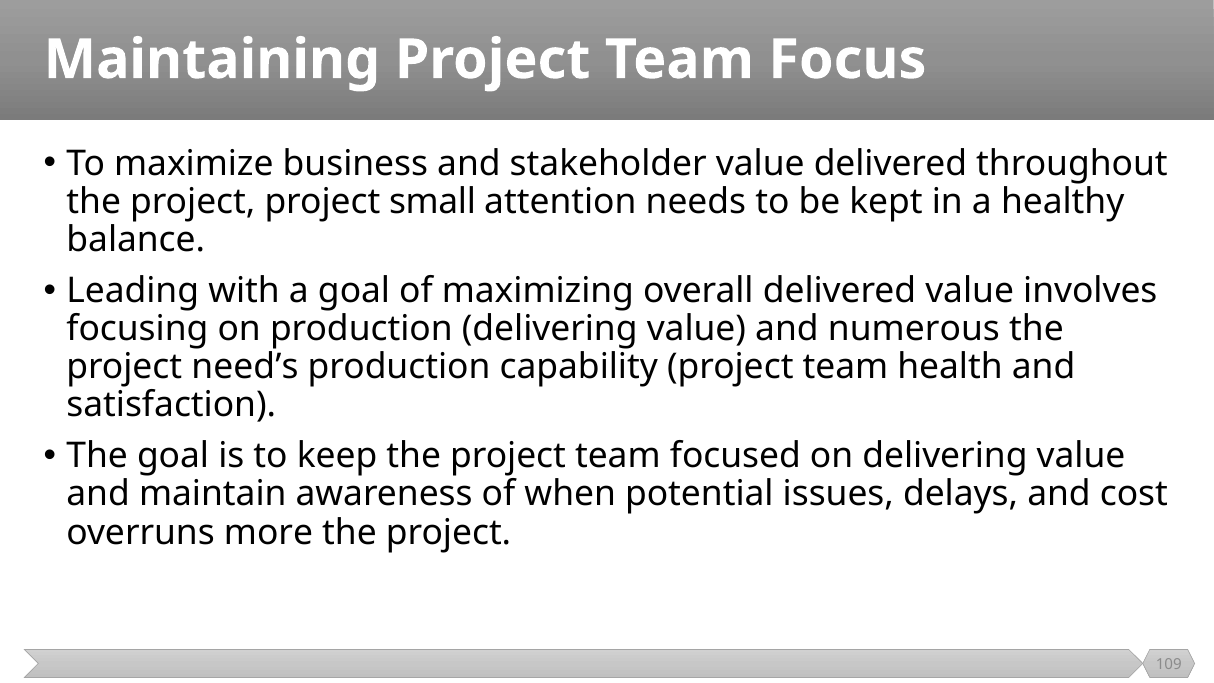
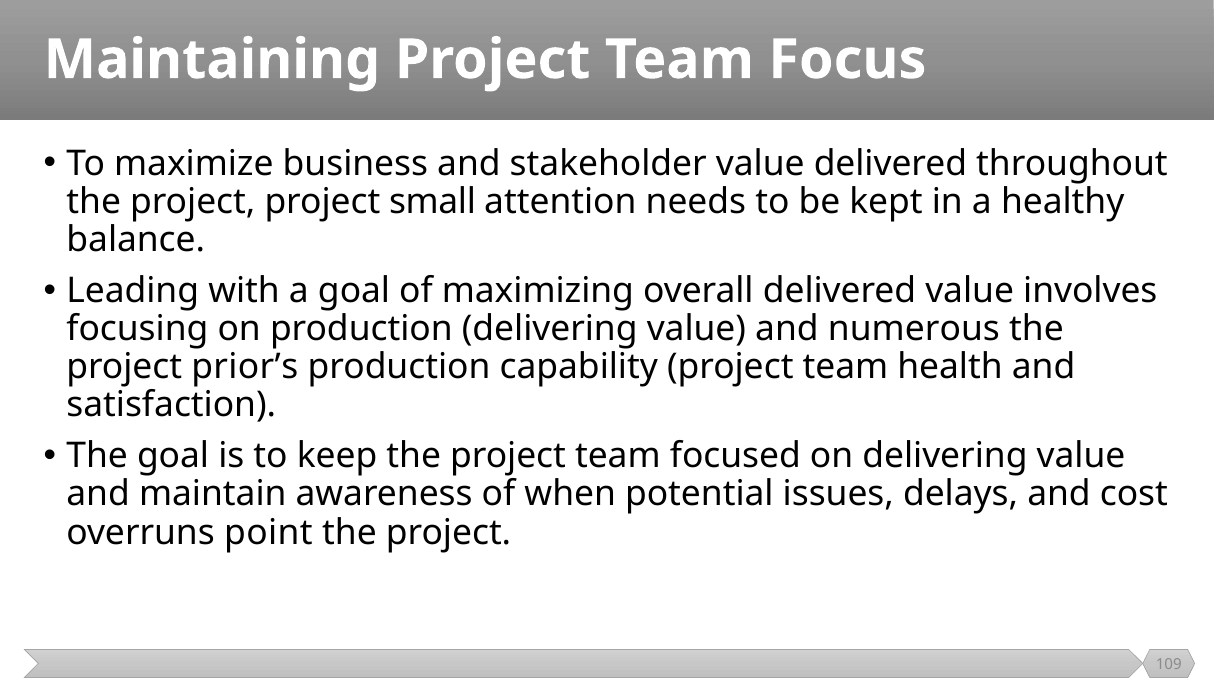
need’s: need’s -> prior’s (245, 367)
more: more -> point (268, 532)
